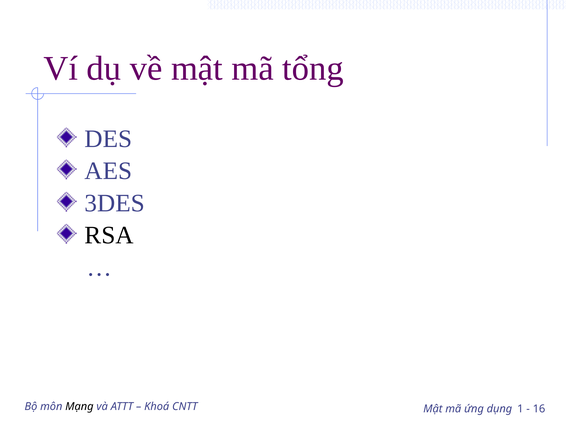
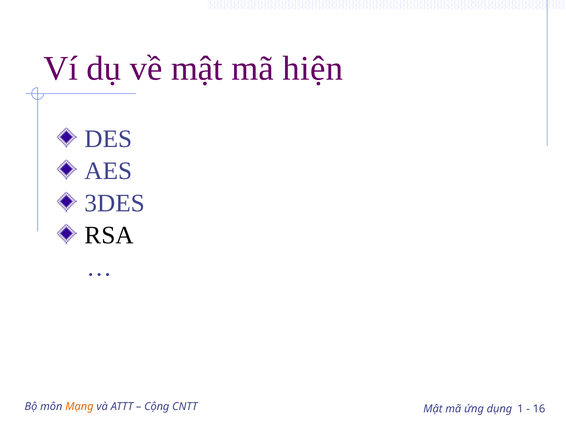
tổng: tổng -> hiện (313, 68)
Mạng colour: black -> orange (79, 407)
Khoá: Khoá -> Cộng (157, 407)
